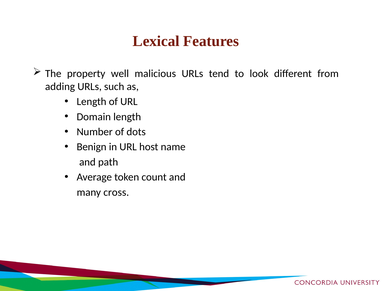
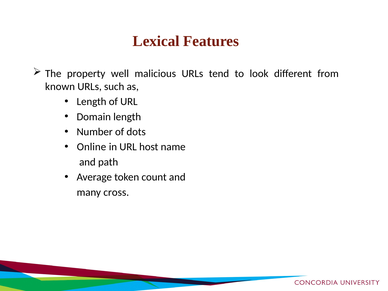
adding: adding -> known (60, 87)
Benign: Benign -> Online (91, 147)
